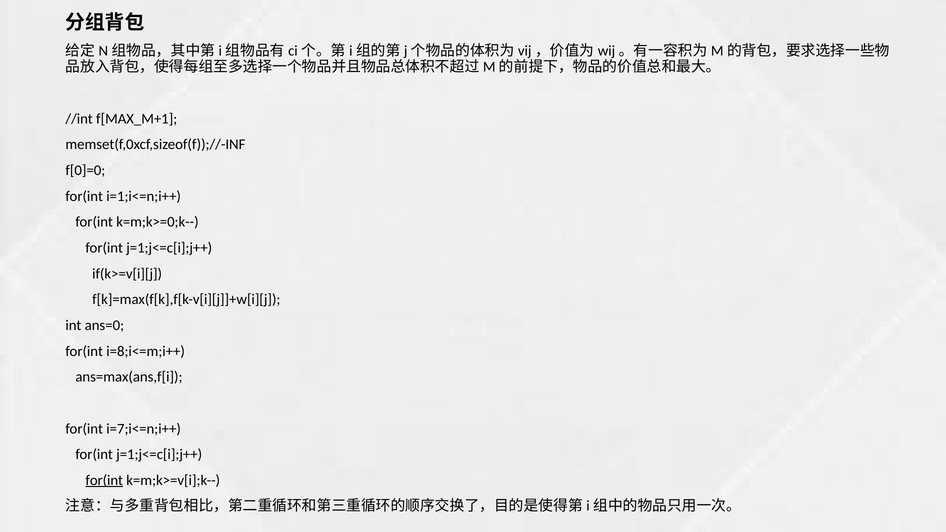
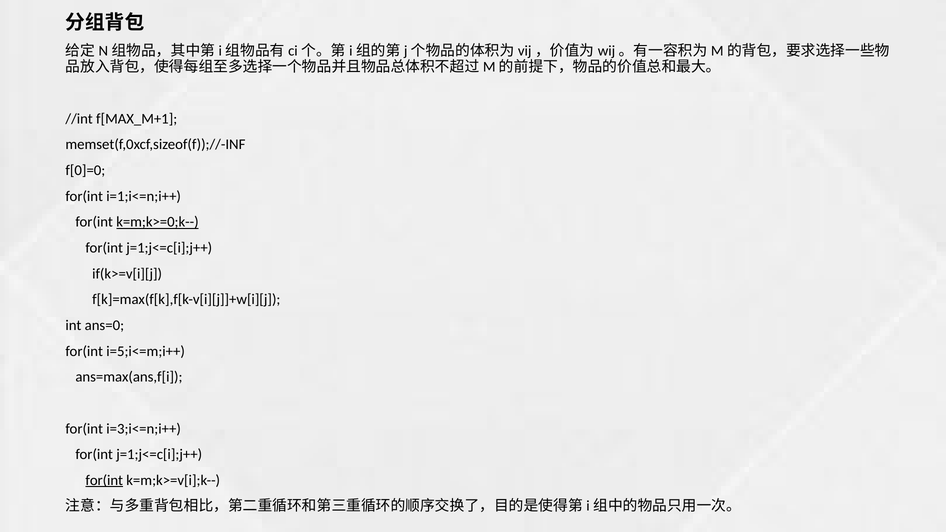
k=m;k>=0;k-- underline: none -> present (157, 222)
i=8;i<=m;i++: i=8;i<=m;i++ -> i=5;i<=m;i++ (146, 351)
i=7;i<=n;i++: i=7;i<=n;i++ -> i=3;i<=n;i++ (144, 429)
